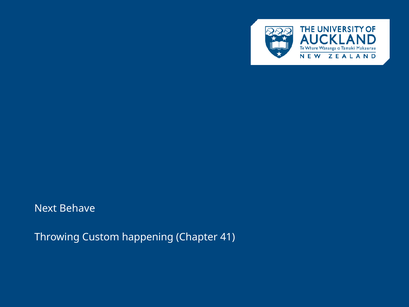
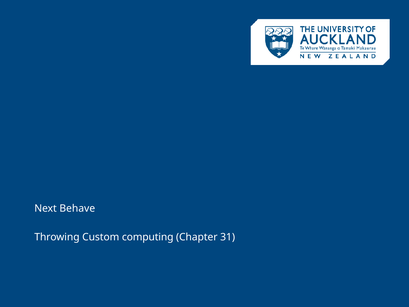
happening: happening -> computing (148, 237)
41: 41 -> 31 (228, 237)
